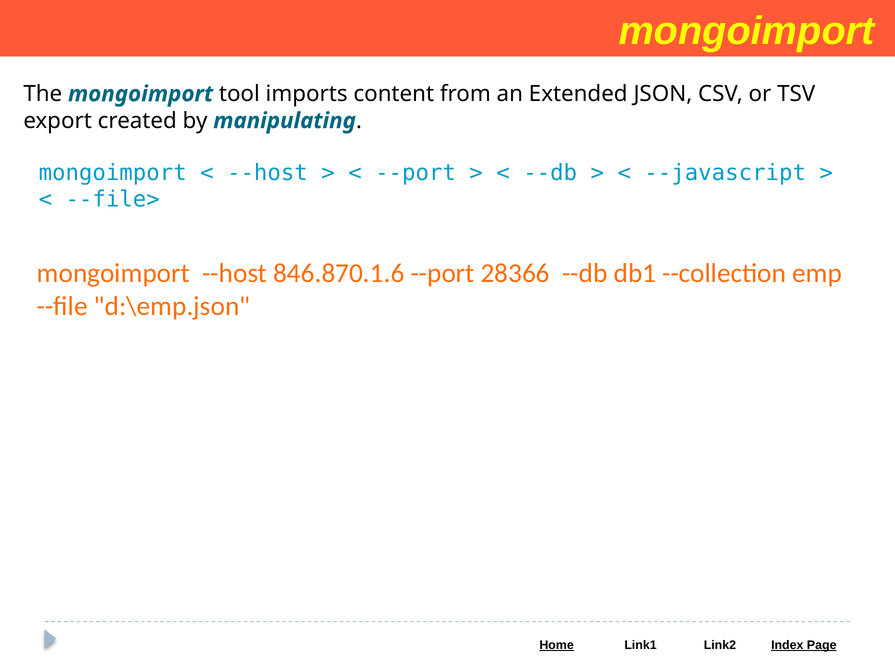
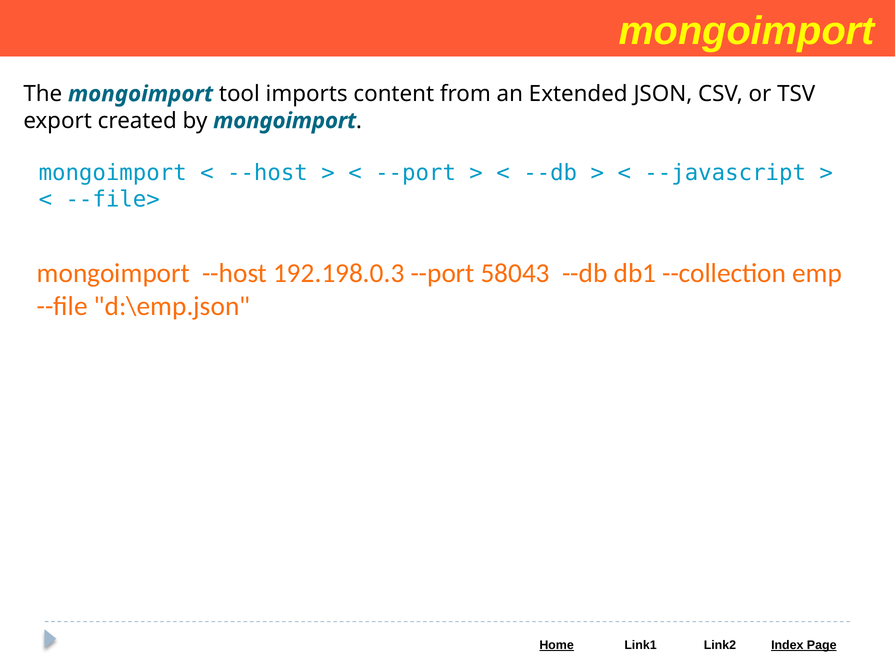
by manipulating: manipulating -> mongoimport (285, 121)
846.870.1.6: 846.870.1.6 -> 192.198.0.3 (339, 273)
28366: 28366 -> 58043 (515, 273)
